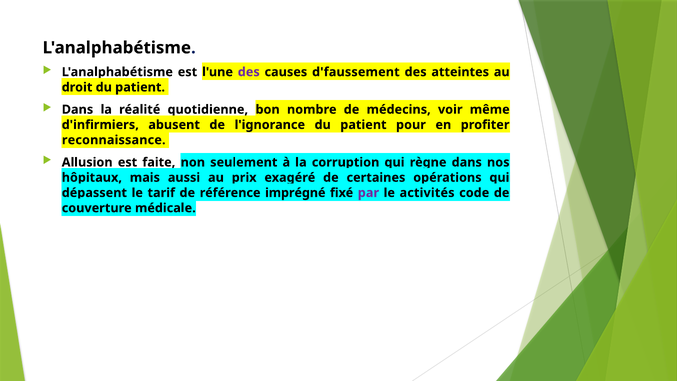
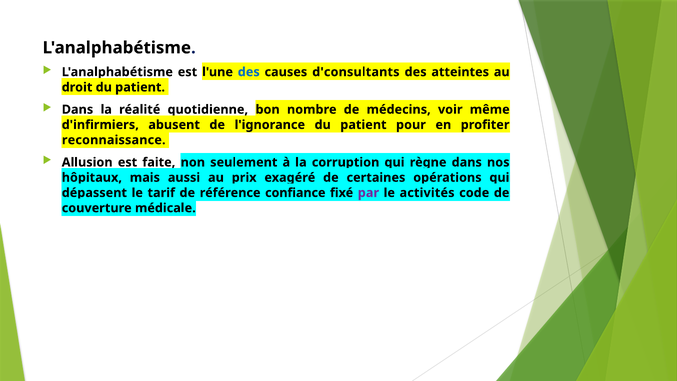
des colour: purple -> blue (249, 72)
d'faussement: d'faussement -> d'consultants (356, 72)
imprégné: imprégné -> confiance (295, 193)
